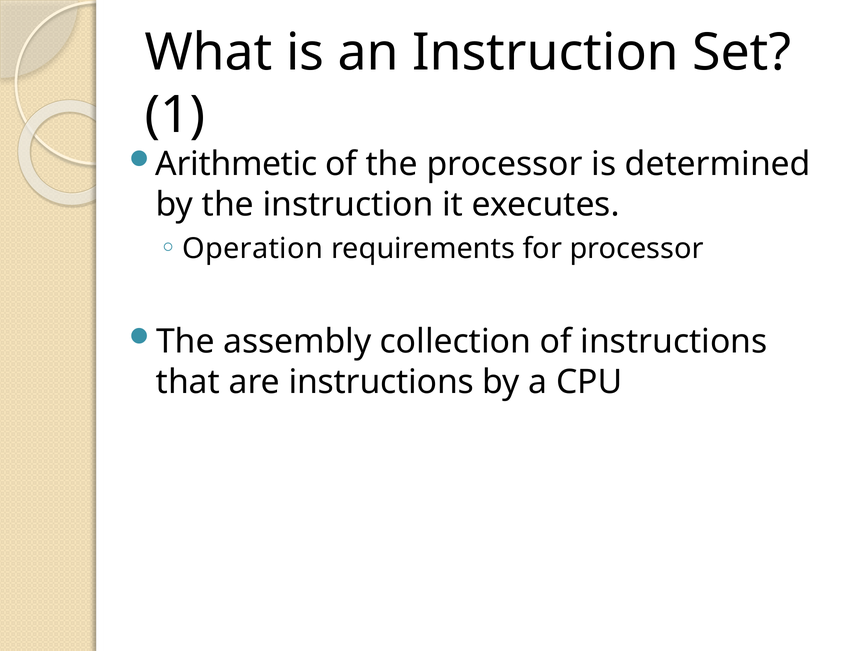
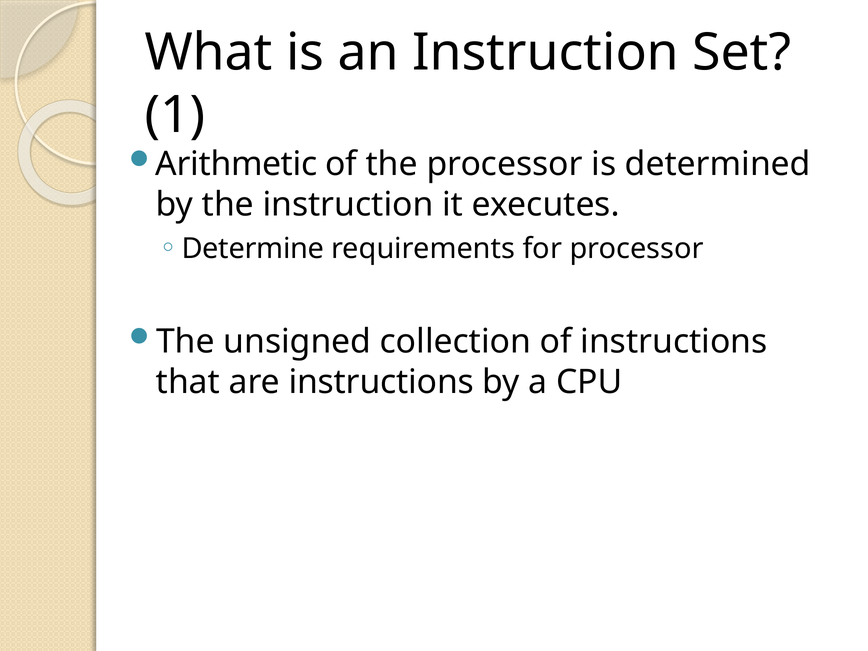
Operation: Operation -> Determine (253, 249)
assembly: assembly -> unsigned (297, 342)
